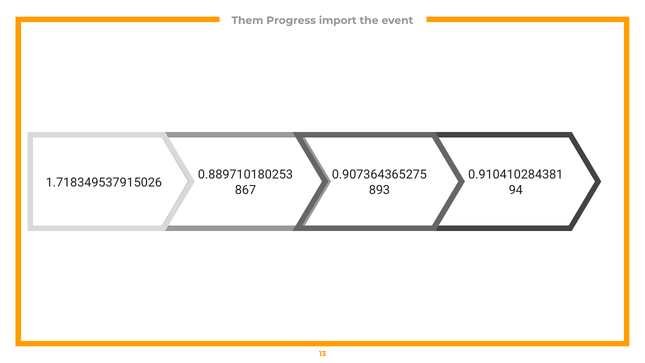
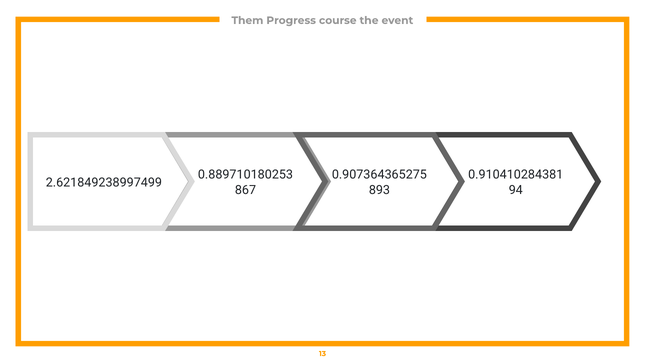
import: import -> course (338, 20)
1.718349537915026: 1.718349537915026 -> 2.621849238997499 (104, 182)
